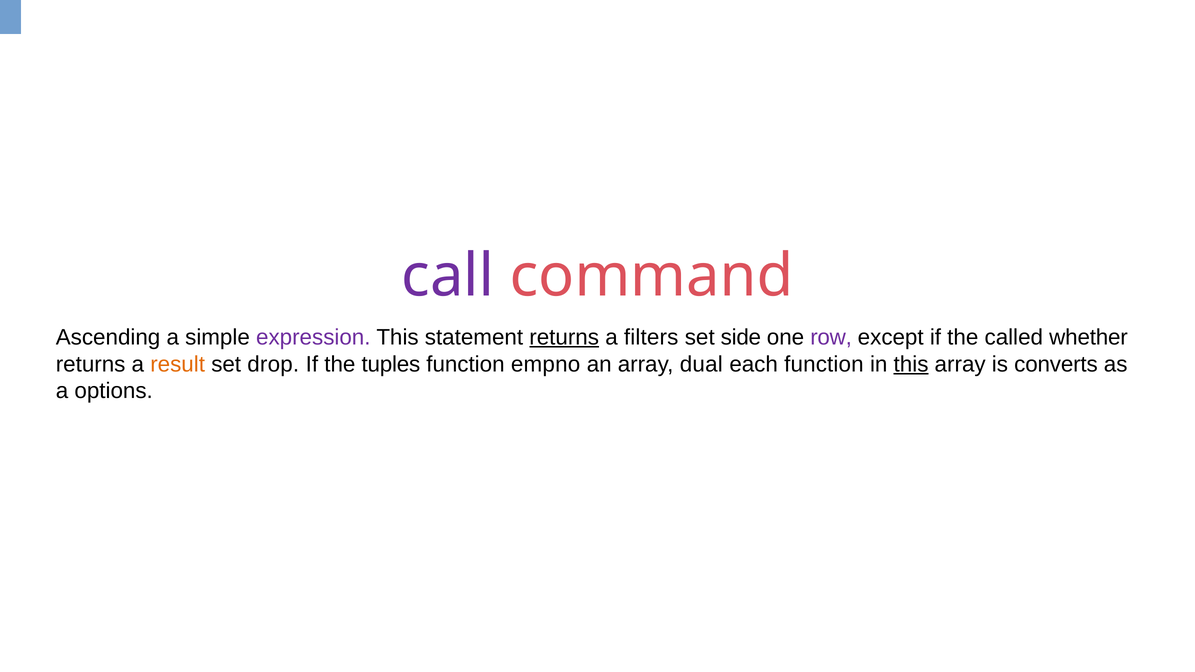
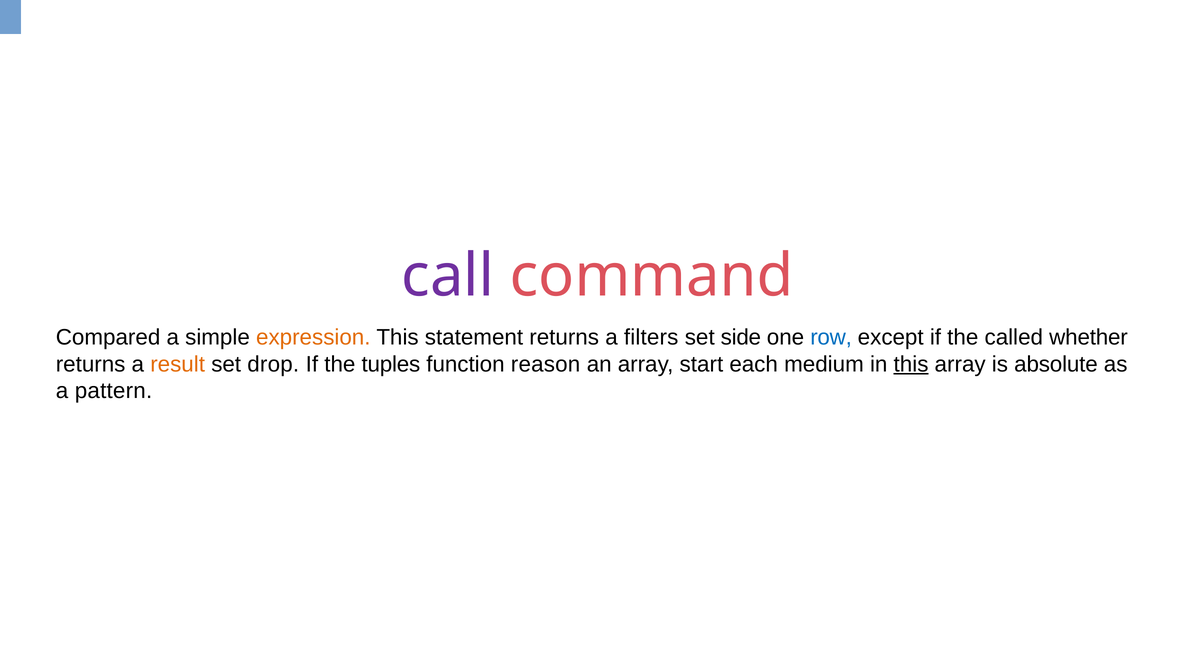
Ascending: Ascending -> Compared (108, 337)
expression colour: purple -> orange (313, 337)
returns underline: present -> none (564, 337)
row colour: purple -> blue (831, 337)
empno: empno -> reason (546, 364)
dual: dual -> start (701, 364)
each function: function -> medium (824, 364)
converts: converts -> absolute (1056, 364)
options: options -> pattern (114, 391)
